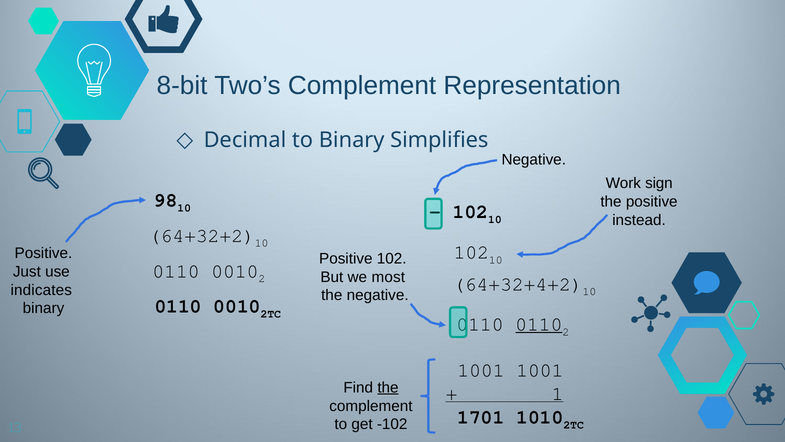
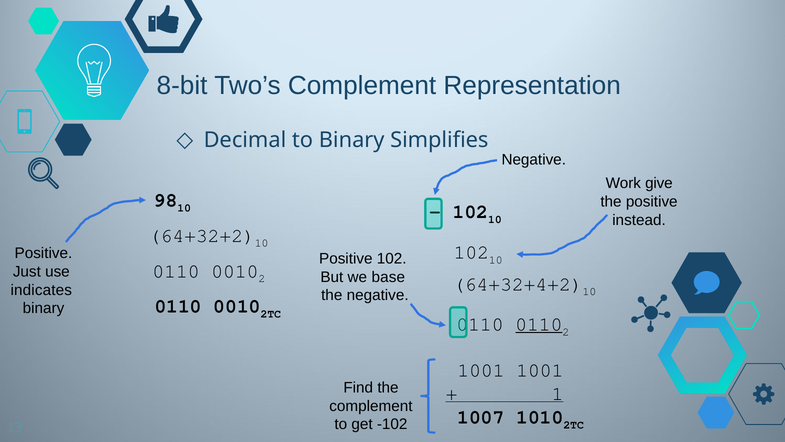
sign: sign -> give (659, 183)
most: most -> base (388, 277)
the underline: present -> none (388, 387)
1701: 1701 -> 1007 (481, 417)
